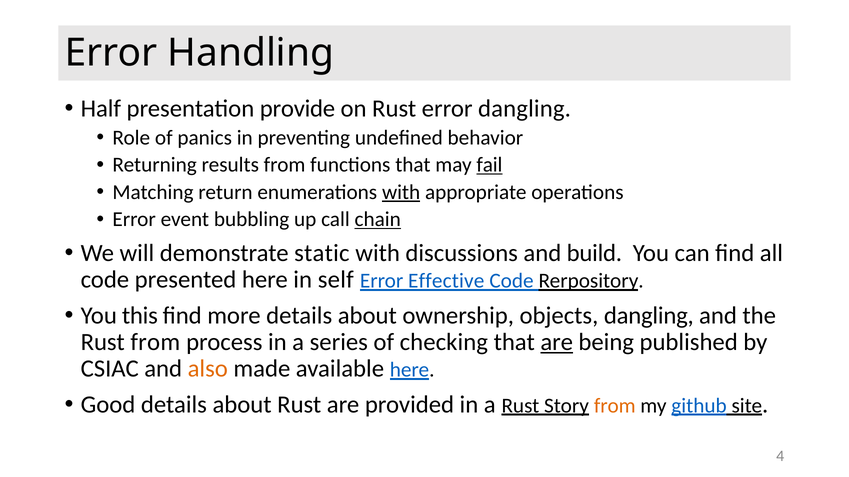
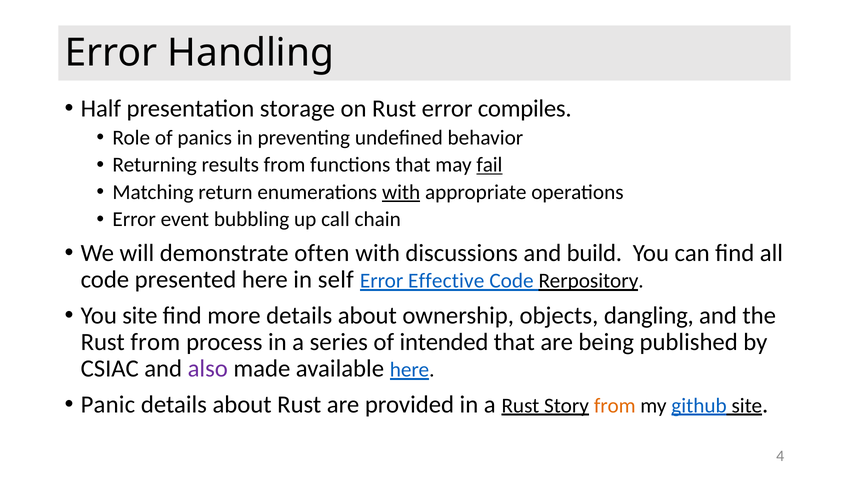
provide: provide -> storage (297, 108)
error dangling: dangling -> compiles (525, 108)
chain underline: present -> none (378, 220)
static: static -> often (322, 253)
You this: this -> site (140, 316)
checking: checking -> intended (444, 342)
are underline: present -> none (557, 342)
also colour: orange -> purple (208, 369)
Good: Good -> Panic (108, 405)
